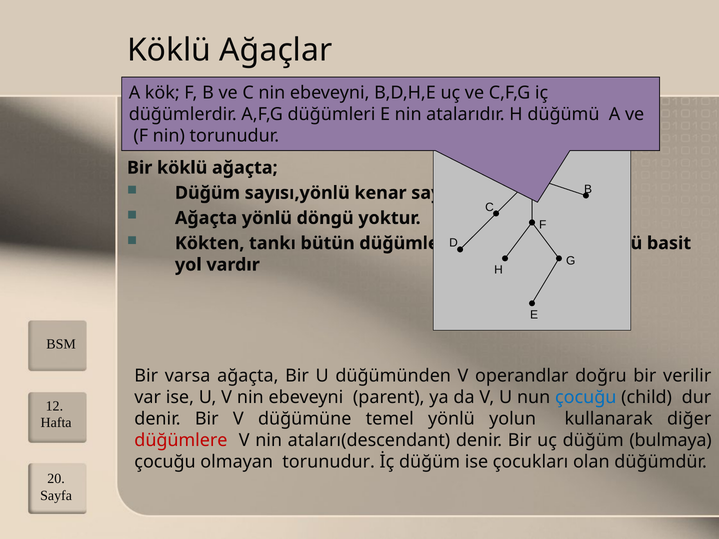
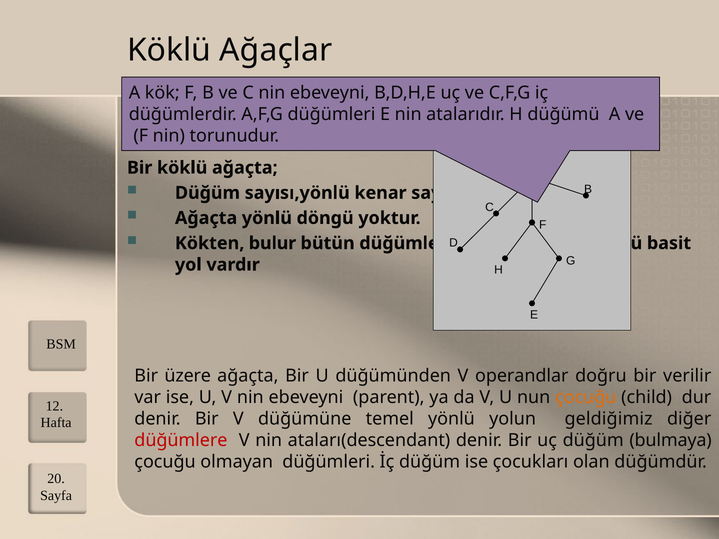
tankı: tankı -> bulur (272, 243)
varsa: varsa -> üzere (188, 376)
çocuğu colour: blue -> orange (586, 398)
kullanarak: kullanarak -> geldiğimiz (609, 419)
olmayan torunudur: torunudur -> düğümleri (329, 462)
